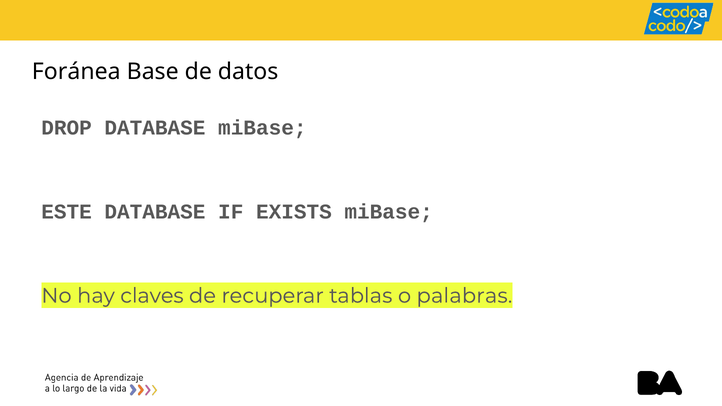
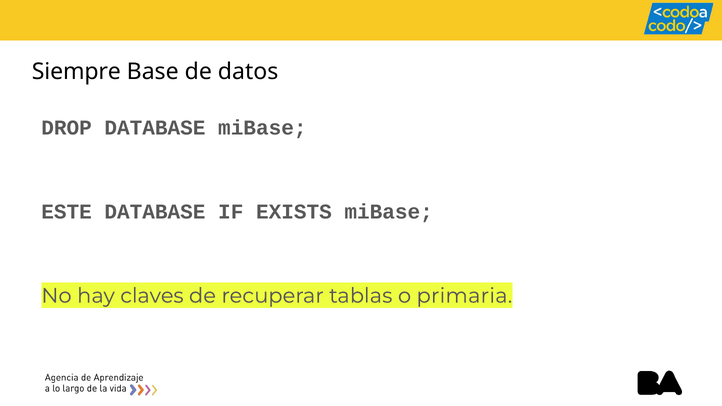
Foránea: Foránea -> Siempre (76, 71)
palabras: palabras -> primaria (464, 296)
